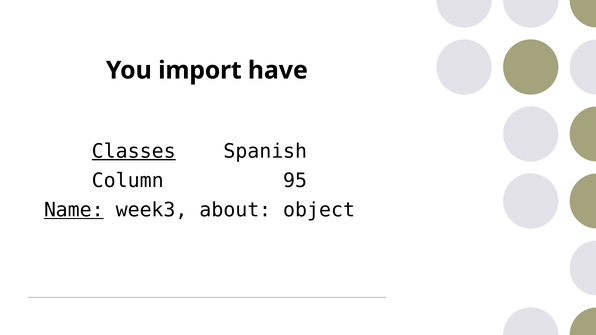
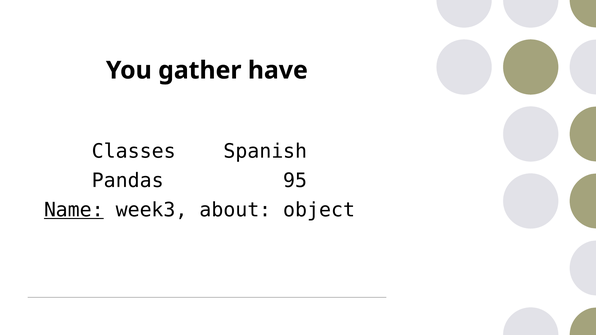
import: import -> gather (200, 70)
Classes underline: present -> none (134, 151)
Column: Column -> Pandas (128, 181)
